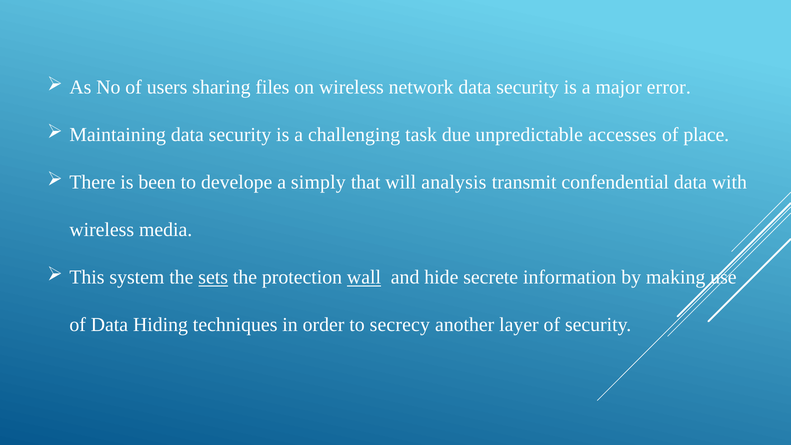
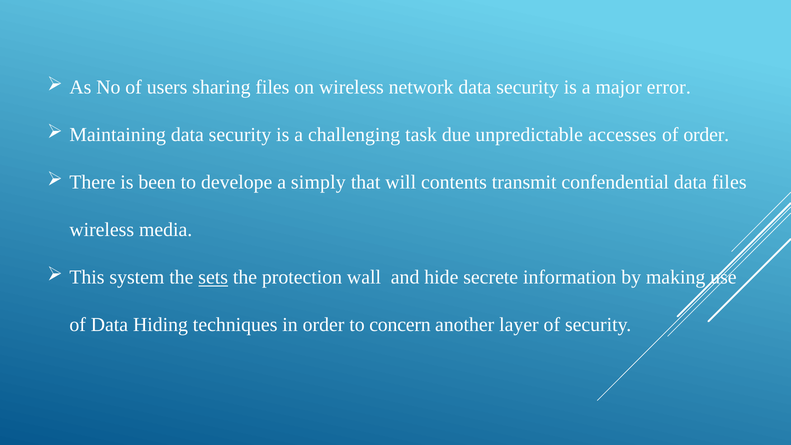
of place: place -> order (706, 135)
analysis: analysis -> contents (454, 182)
data with: with -> files (729, 182)
wall underline: present -> none (364, 277)
secrecy: secrecy -> concern (400, 325)
